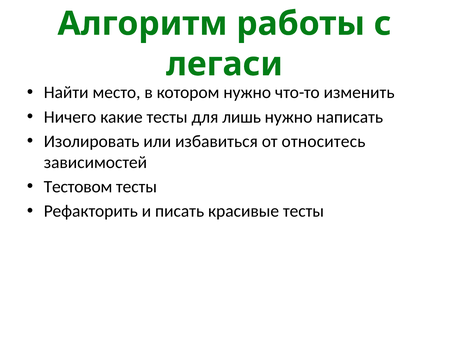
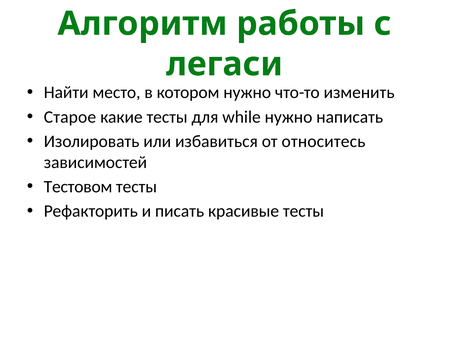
Ничего: Ничего -> Старое (70, 117)
лишь: лишь -> while (242, 117)
